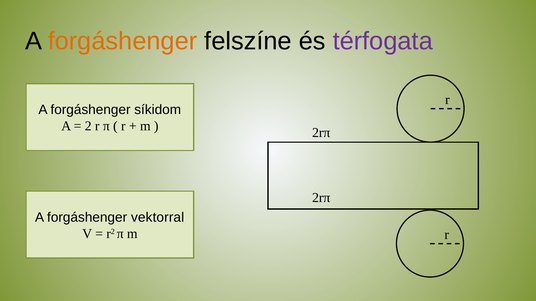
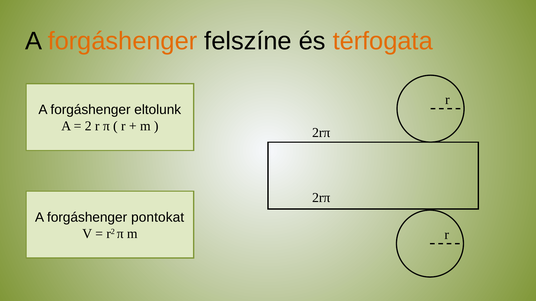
térfogata colour: purple -> orange (383, 41)
síkidom: síkidom -> eltolunk (158, 110)
vektorral: vektorral -> pontokat (158, 218)
